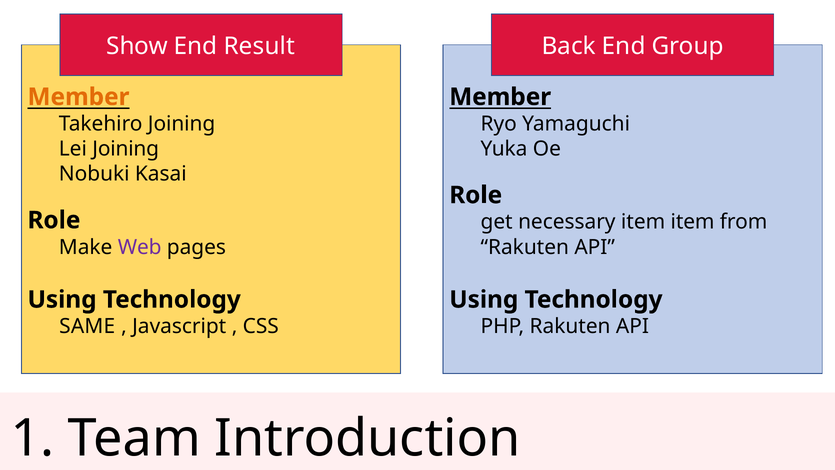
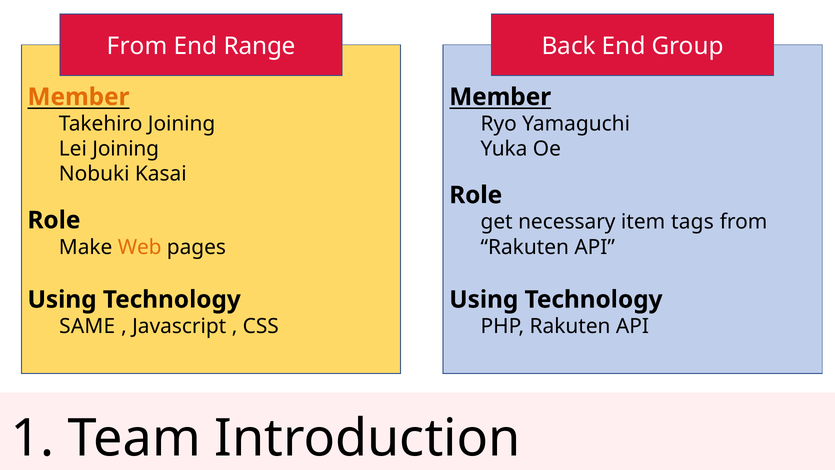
Show: Show -> From (137, 46)
Result: Result -> Range (260, 46)
item item: item -> tags (692, 222)
Web colour: purple -> orange (140, 247)
